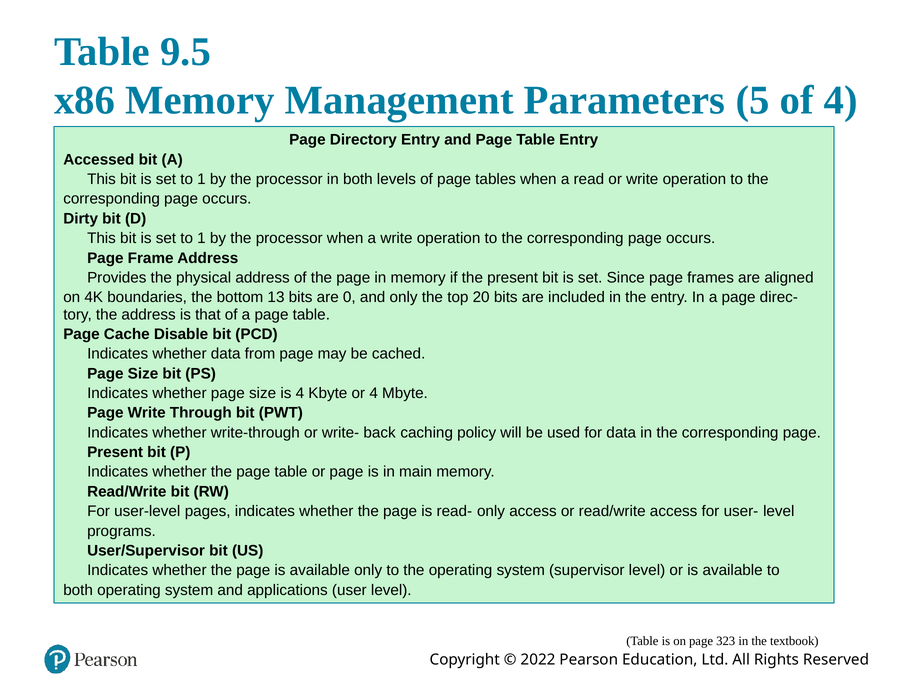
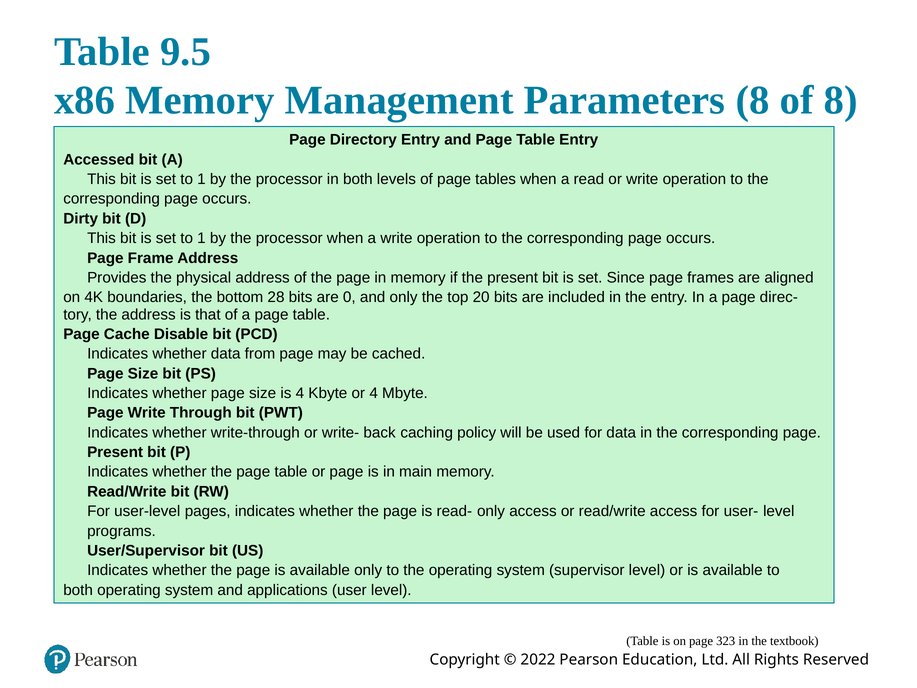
Parameters 5: 5 -> 8 (753, 100)
of 4: 4 -> 8 (841, 100)
13: 13 -> 28 (276, 297)
